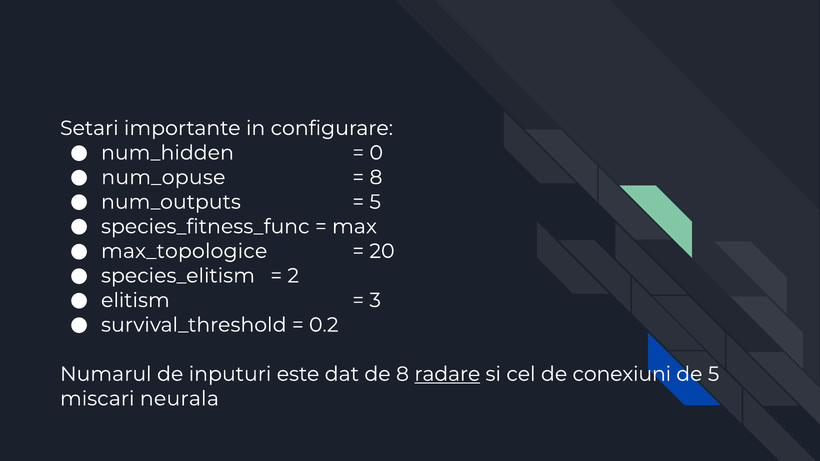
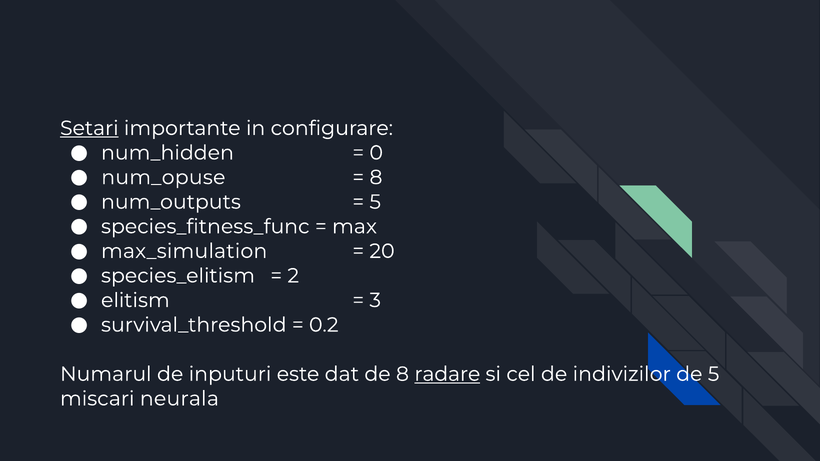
Setari underline: none -> present (89, 128)
max_topologice: max_topologice -> max_simulation (184, 251)
conexiuni: conexiuni -> indivizilor (622, 374)
